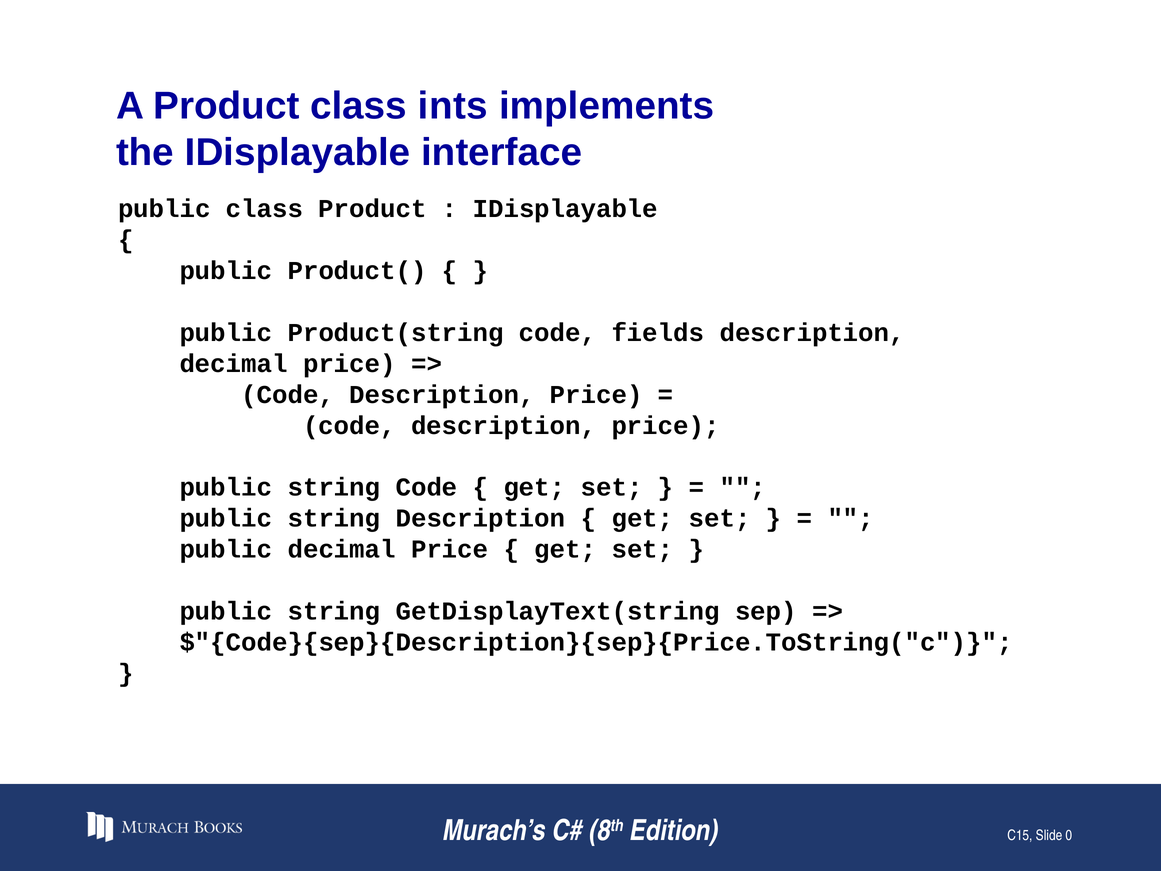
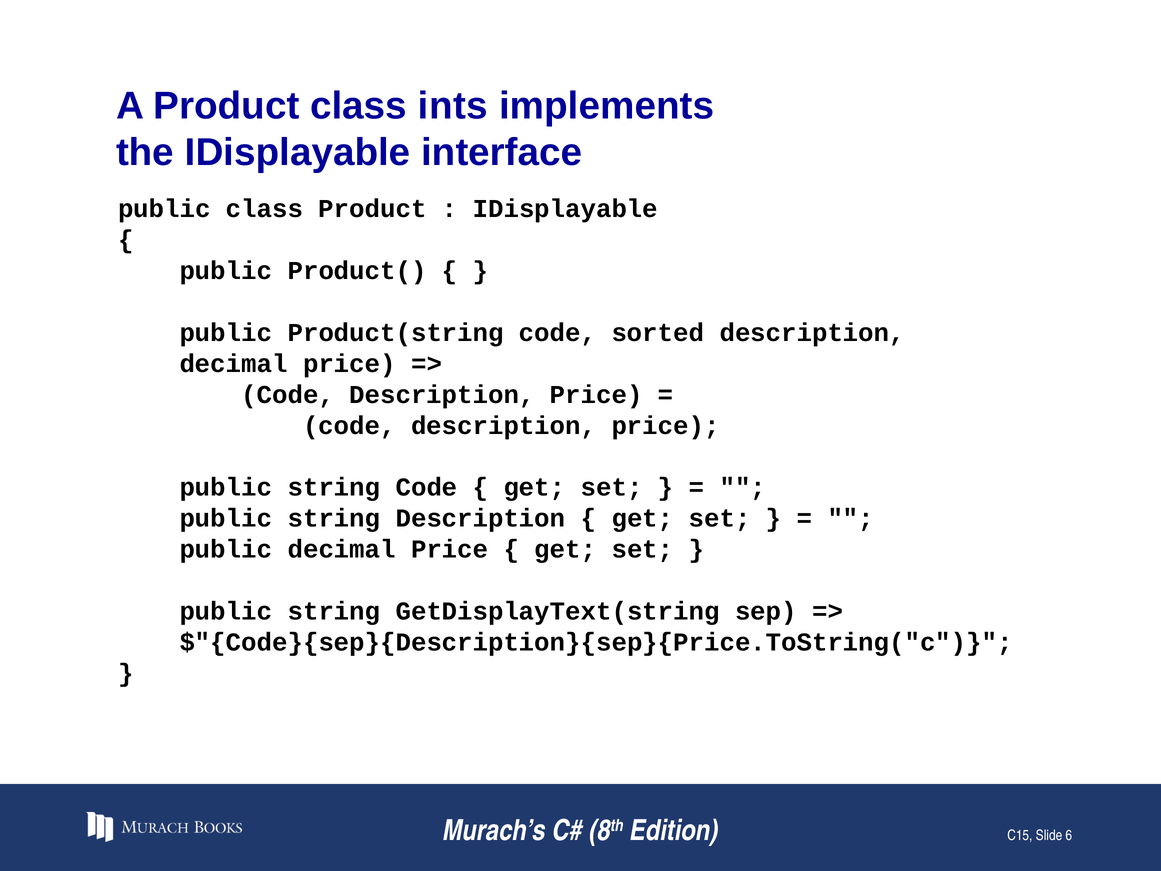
fields: fields -> sorted (658, 333)
0: 0 -> 6 (1069, 835)
